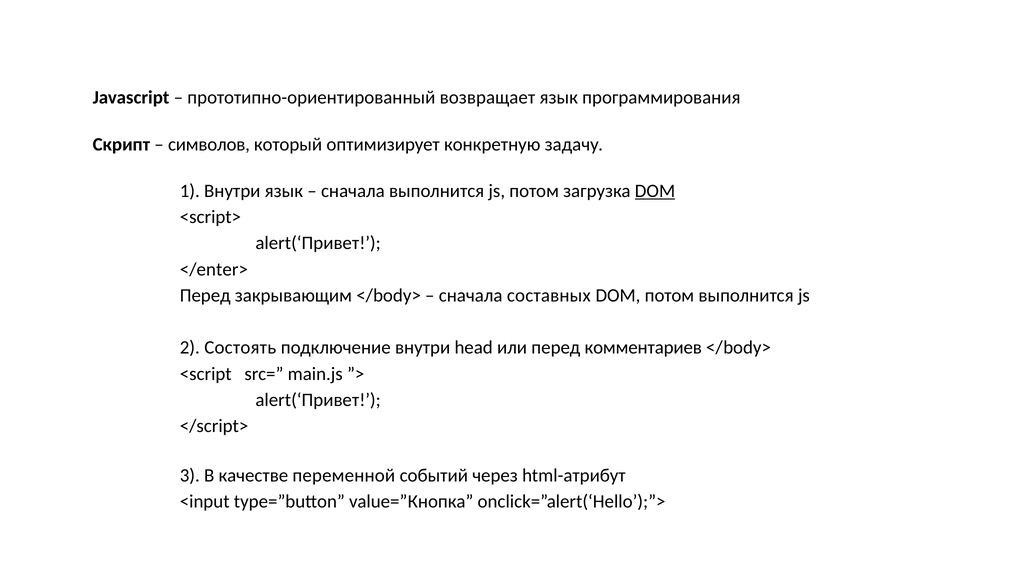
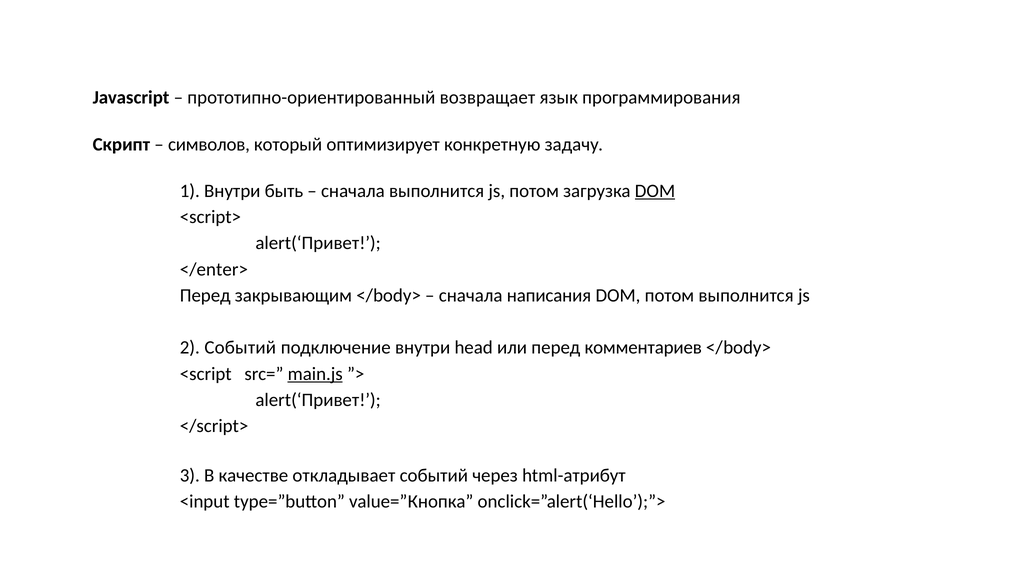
Внутри язык: язык -> быть (284, 191)
составных: составных -> написания (549, 295)
2 Состоять: Состоять -> Событий (240, 347)
main.js underline: none -> present (315, 373)
переменной: переменной -> откладывает (344, 475)
